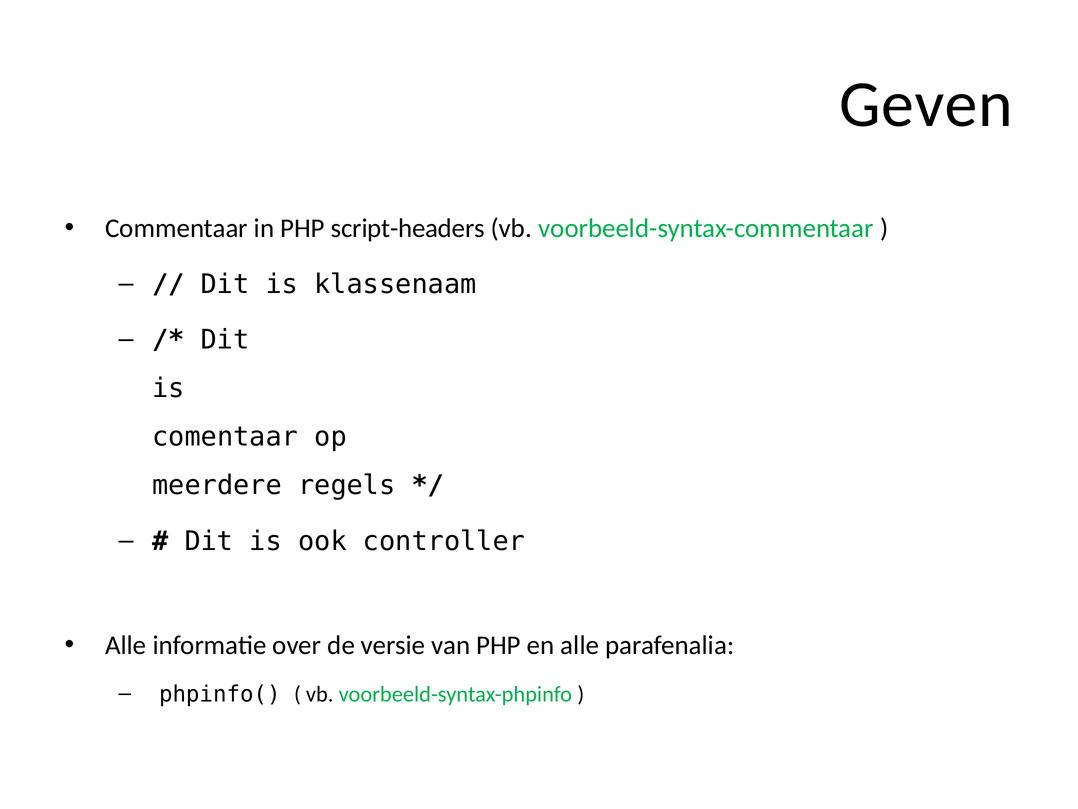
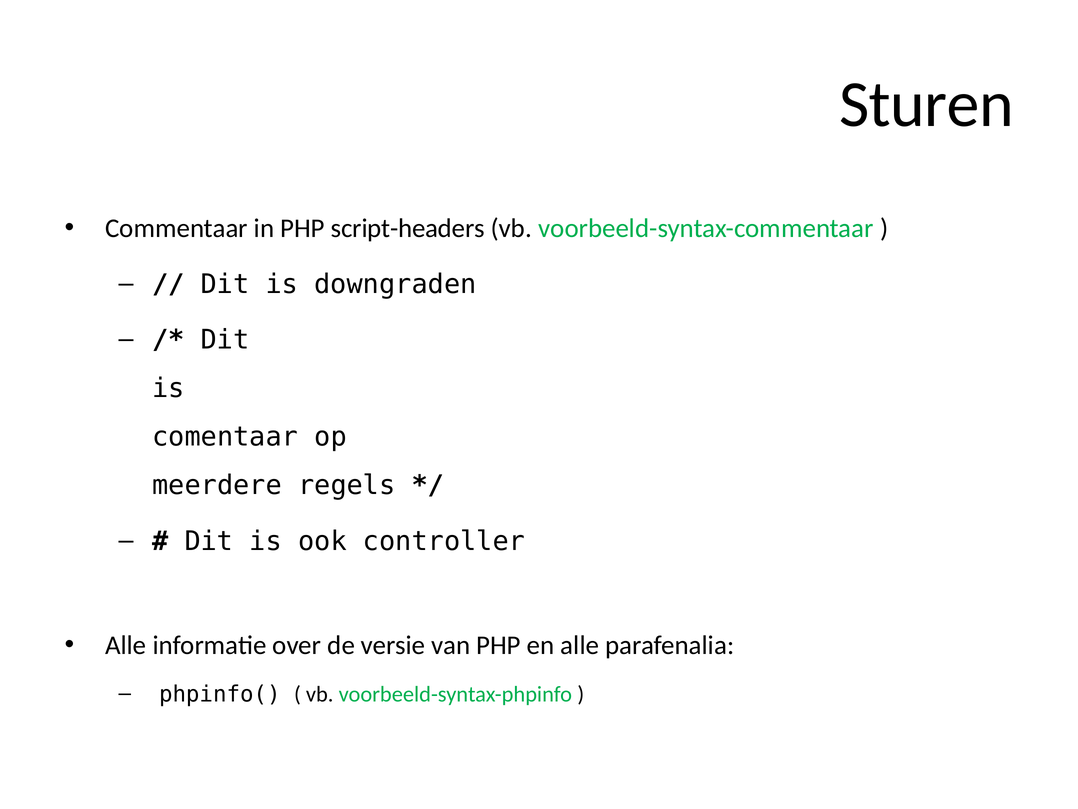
Geven: Geven -> Sturen (926, 104)
klassenaam: klassenaam -> downgraden (395, 284)
